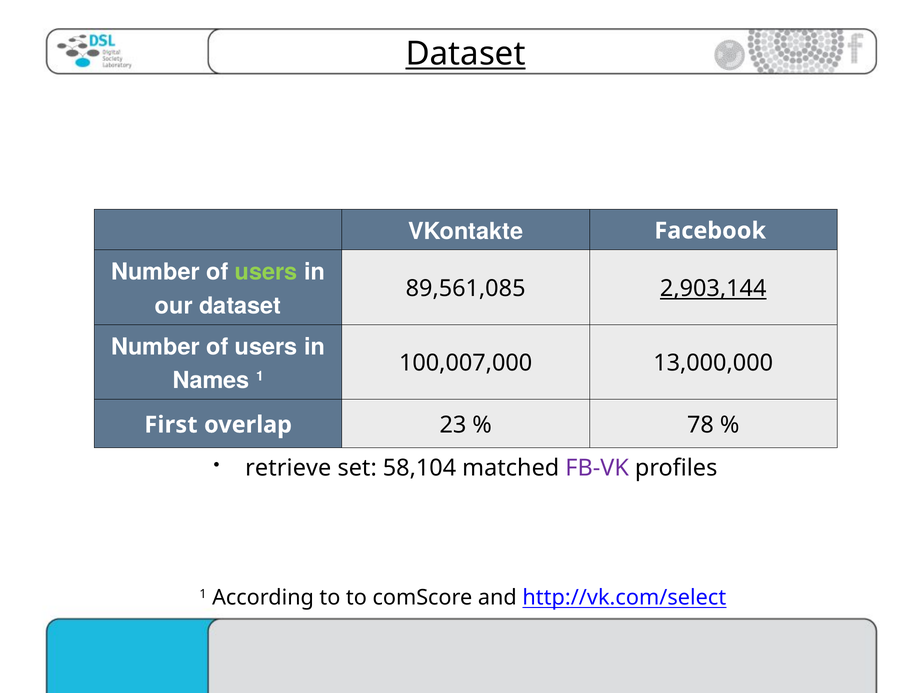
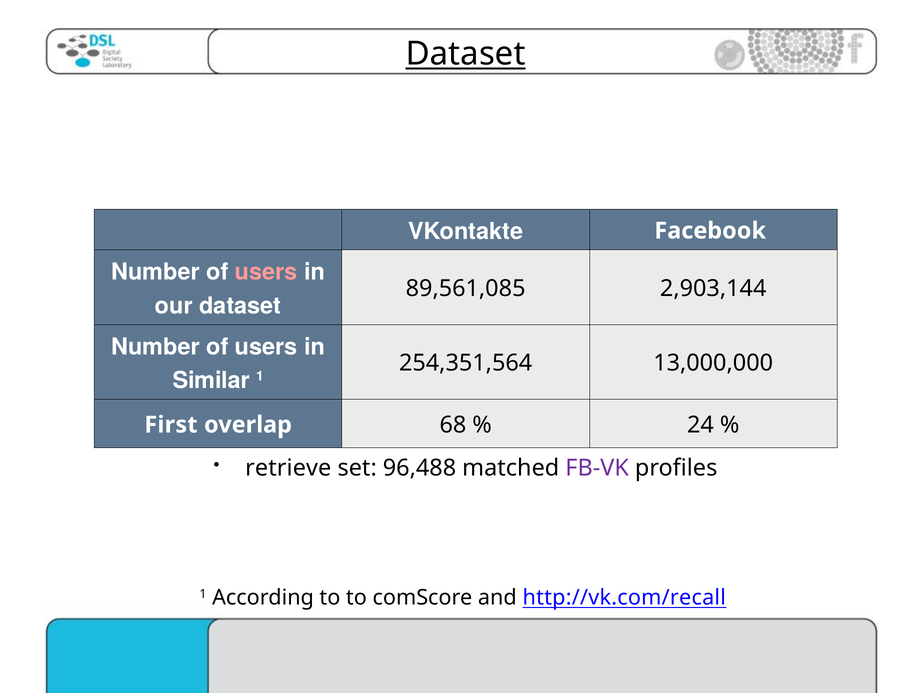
users colour: light green -> pink (266, 272)
2,903,144 underline: present -> none (713, 288)
Names: Names -> Similar (211, 380)
100,007,000: 100,007,000 -> 254,351,564 (466, 363)
23: 23 -> 68 (453, 424)
78: 78 -> 24 (700, 424)
58,104: 58,104 -> 96,488 (419, 468)
http://vk.com/select: http://vk.com/select -> http://vk.com/recall (624, 597)
